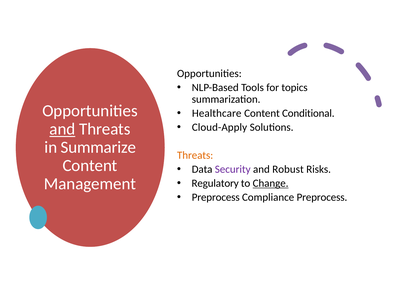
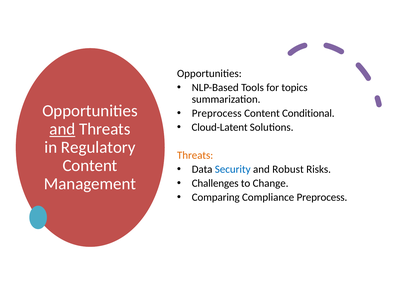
Healthcare: Healthcare -> Preprocess (217, 113)
Cloud-Apply: Cloud-Apply -> Cloud-Latent (220, 127)
Summarize: Summarize -> Regulatory (98, 147)
Security colour: purple -> blue (233, 169)
Regulatory: Regulatory -> Challenges (215, 183)
Change underline: present -> none (271, 183)
Preprocess: Preprocess -> Comparing (216, 197)
